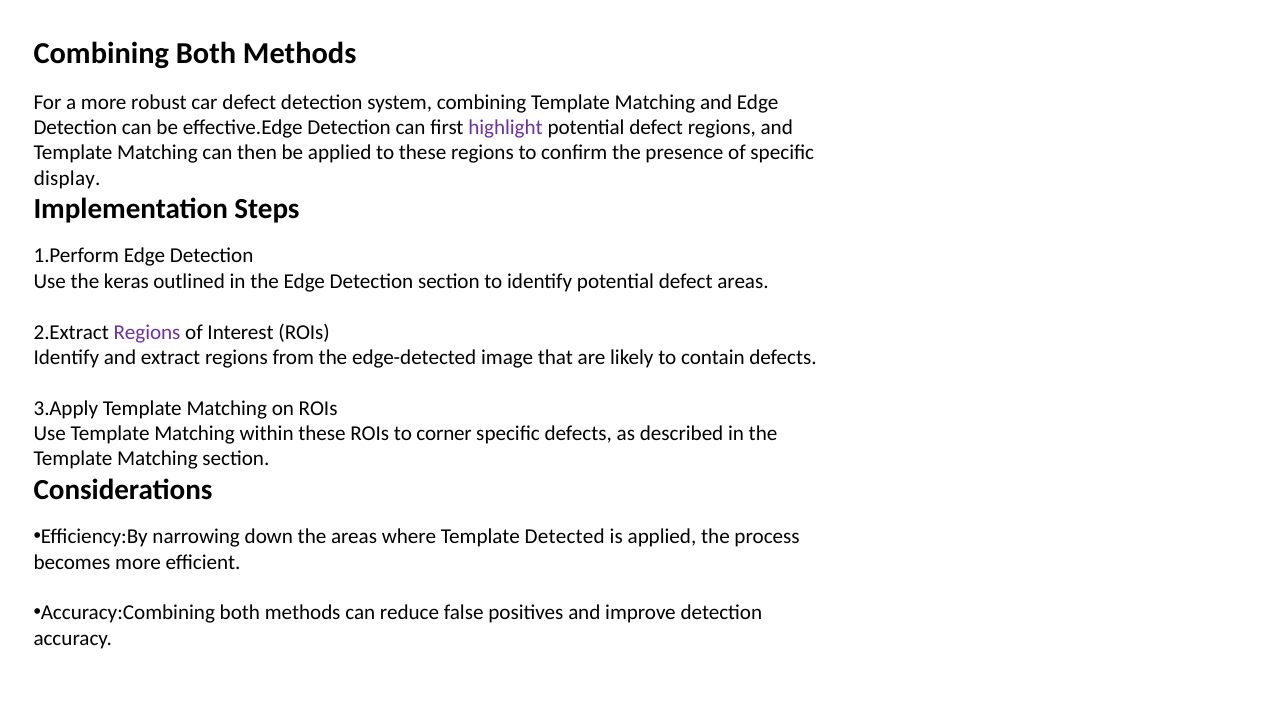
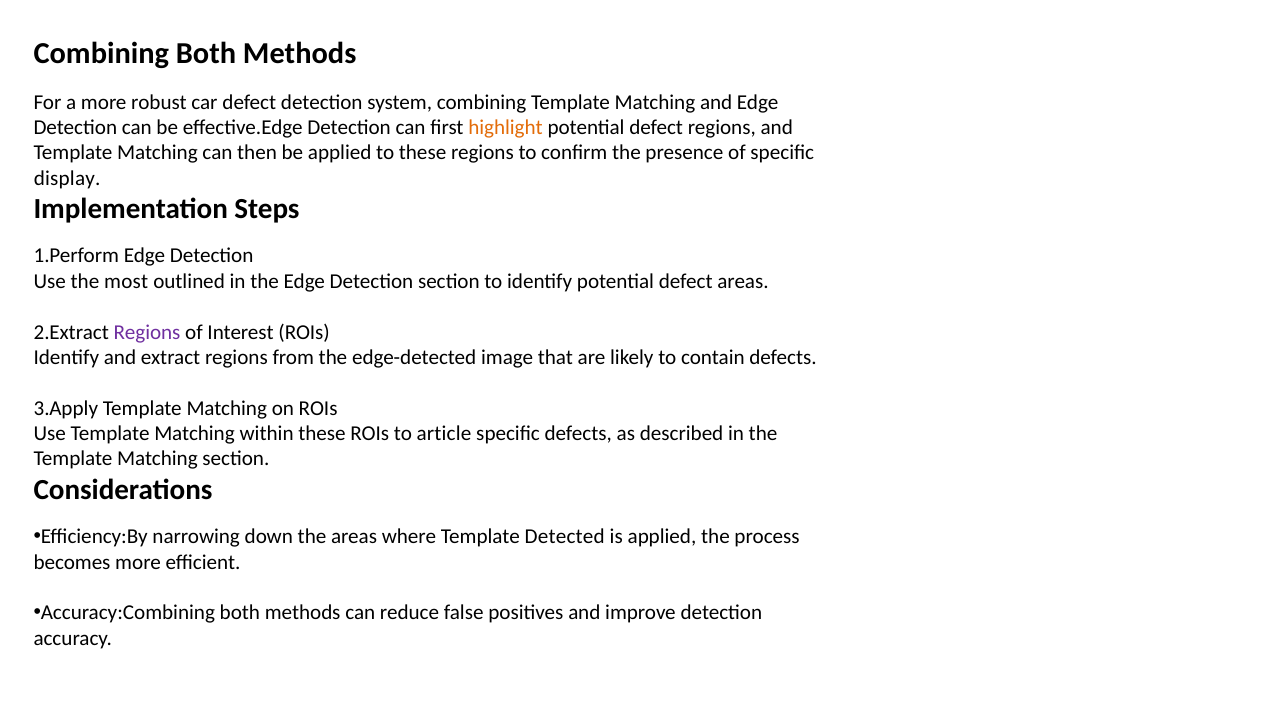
highlight colour: purple -> orange (506, 128)
keras: keras -> most (126, 281)
corner: corner -> article (444, 434)
